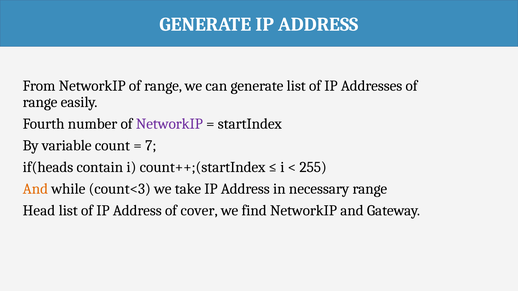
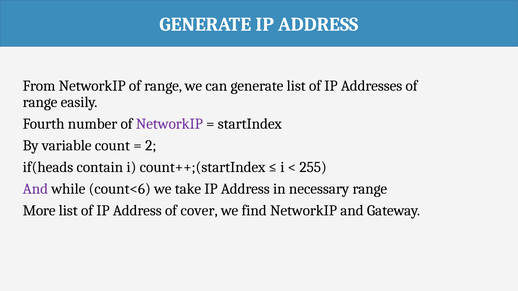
7: 7 -> 2 (151, 146)
And colour: orange -> purple (35, 189)
count<3: count<3 -> count<6 (120, 189)
Head: Head -> More (39, 211)
